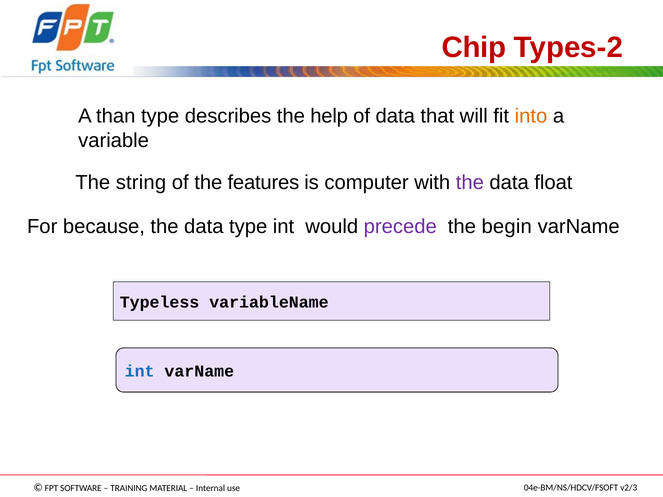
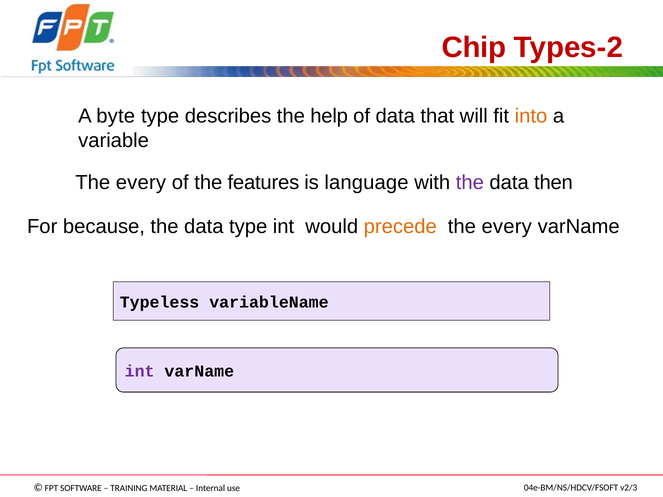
than: than -> byte (116, 116)
string: string -> every (141, 183)
computer: computer -> language (367, 183)
float: float -> then (553, 183)
precede colour: purple -> orange (400, 227)
begin: begin -> every (507, 227)
int colour: blue -> purple (140, 371)
